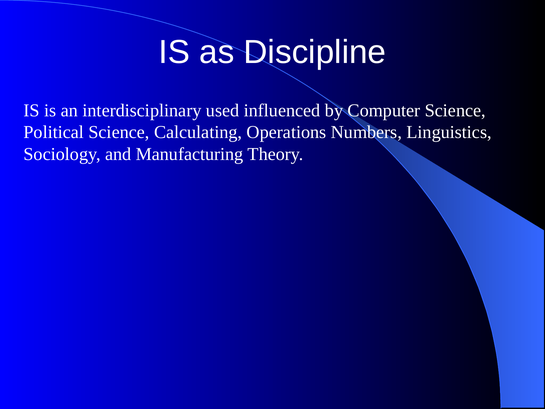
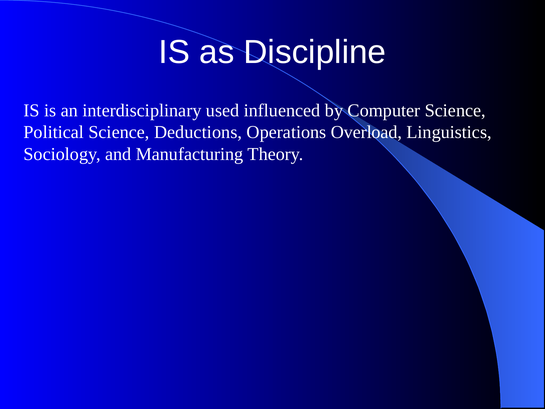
Calculating: Calculating -> Deductions (198, 132)
Numbers: Numbers -> Overload (366, 132)
